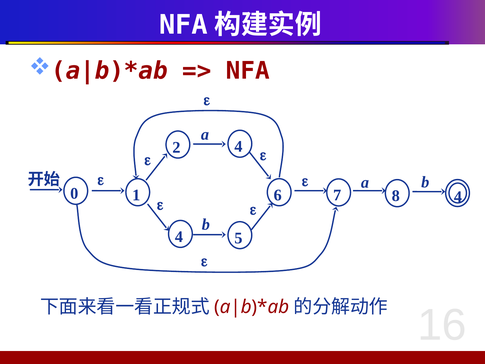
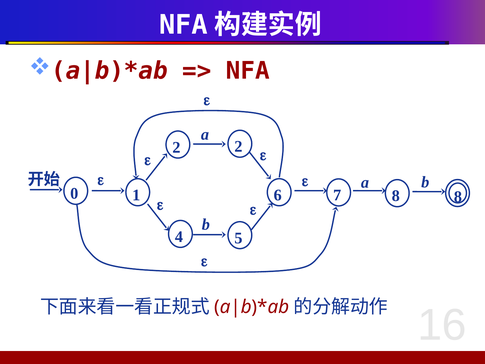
2 4: 4 -> 2 (238, 146)
1 4: 4 -> 8 (458, 197)
